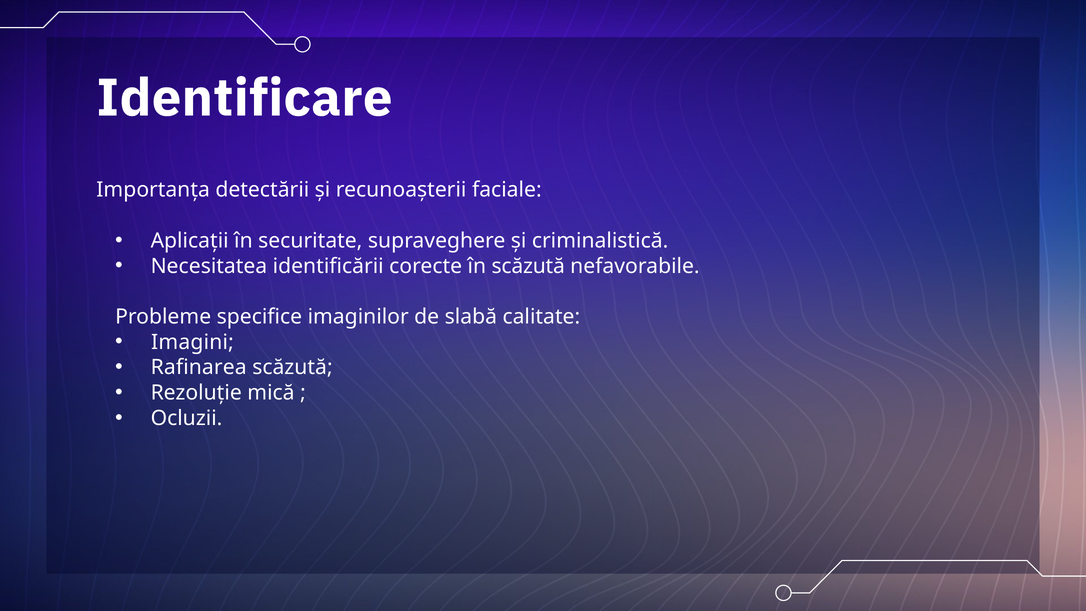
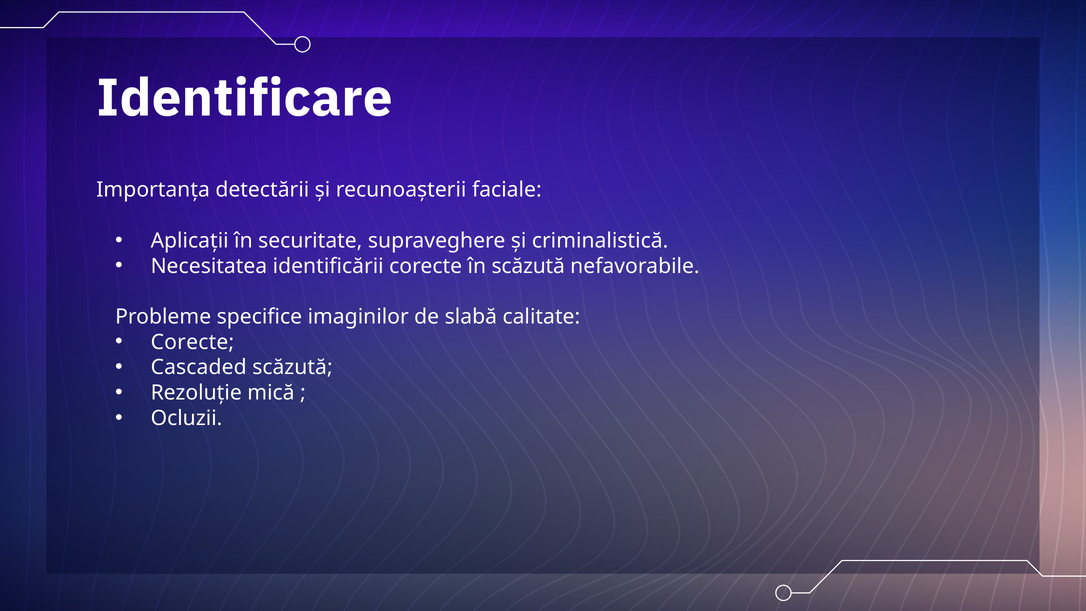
Imagini: Imagini -> Corecte (192, 342)
Rafinarea: Rafinarea -> Cascaded (199, 367)
